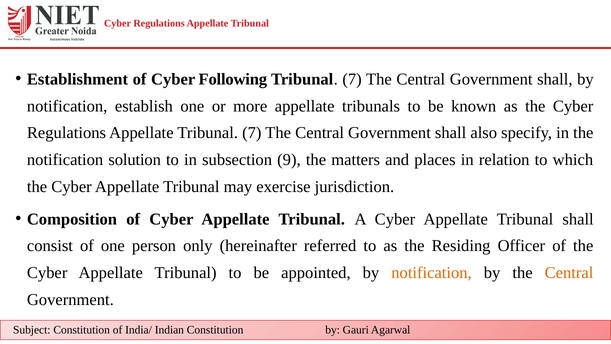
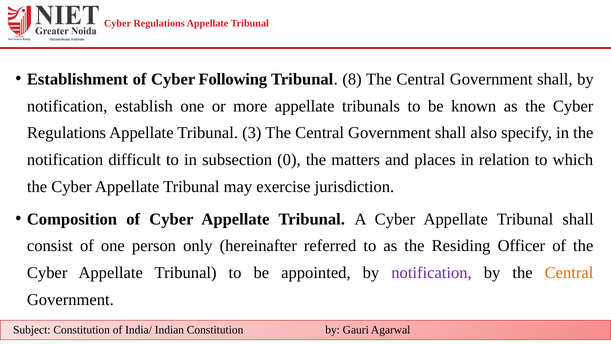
7: 7 -> 8 (352, 79)
Appellate Tribunal 7: 7 -> 3 (252, 133)
solution: solution -> difficult (135, 160)
9: 9 -> 0 (289, 160)
notification colour: orange -> purple (432, 273)
